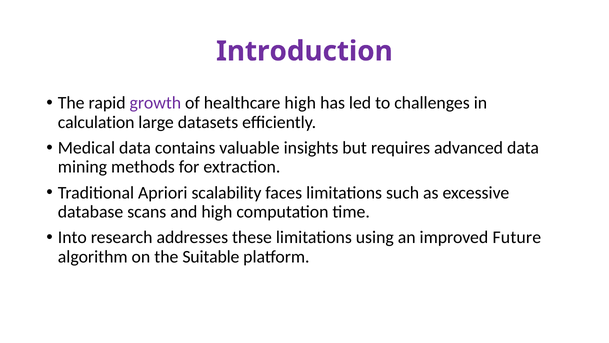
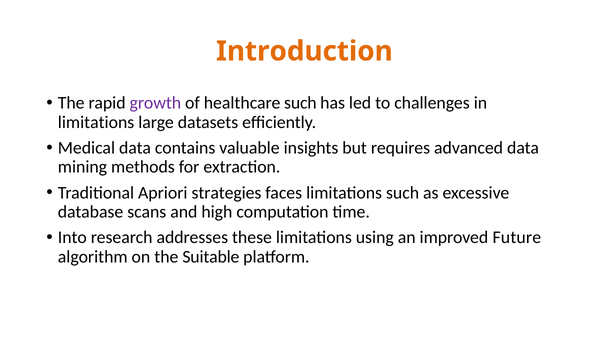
Introduction colour: purple -> orange (304, 51)
healthcare high: high -> such (300, 103)
calculation: calculation -> limitations (96, 122)
scalability: scalability -> strategies (226, 192)
